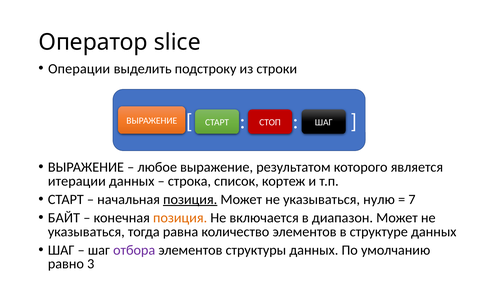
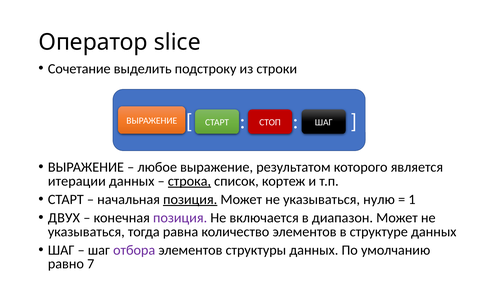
Операции: Операции -> Сочетание (79, 69)
строка underline: none -> present (189, 181)
7: 7 -> 1 (412, 200)
БАЙТ: БАЙТ -> ДВУХ (64, 218)
позиция colour: orange -> purple (180, 218)
3: 3 -> 7 (91, 264)
